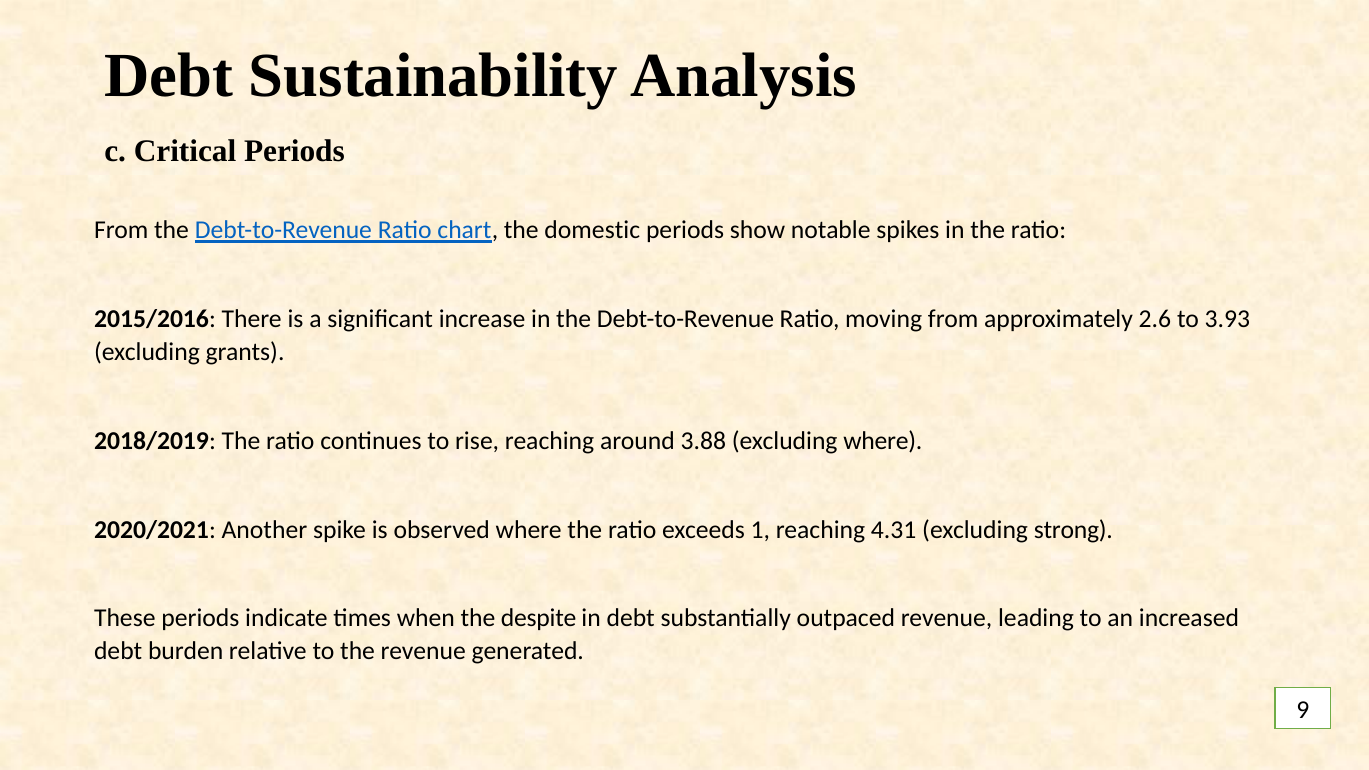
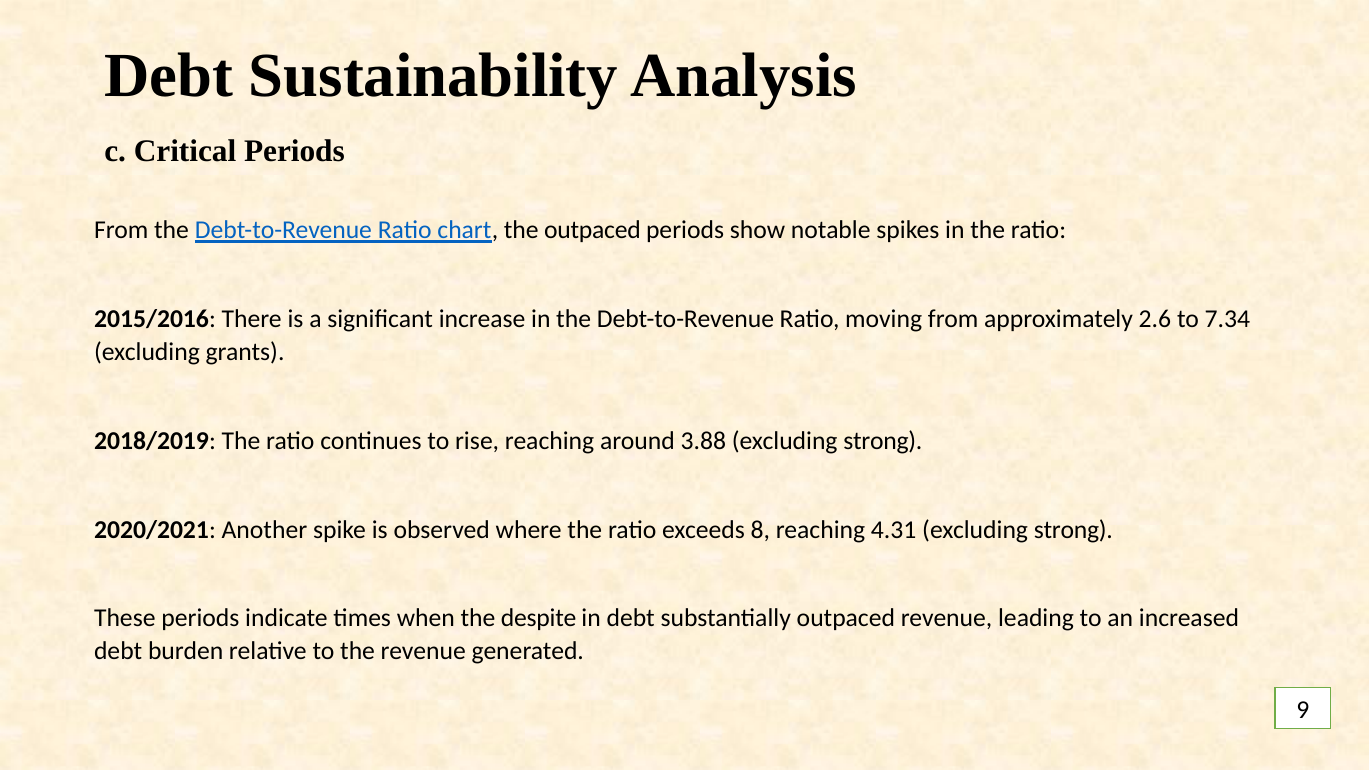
the domestic: domestic -> outpaced (592, 230)
3.93: 3.93 -> 7.34 (1227, 320)
3.88 excluding where: where -> strong (883, 441)
1: 1 -> 8 (760, 530)
